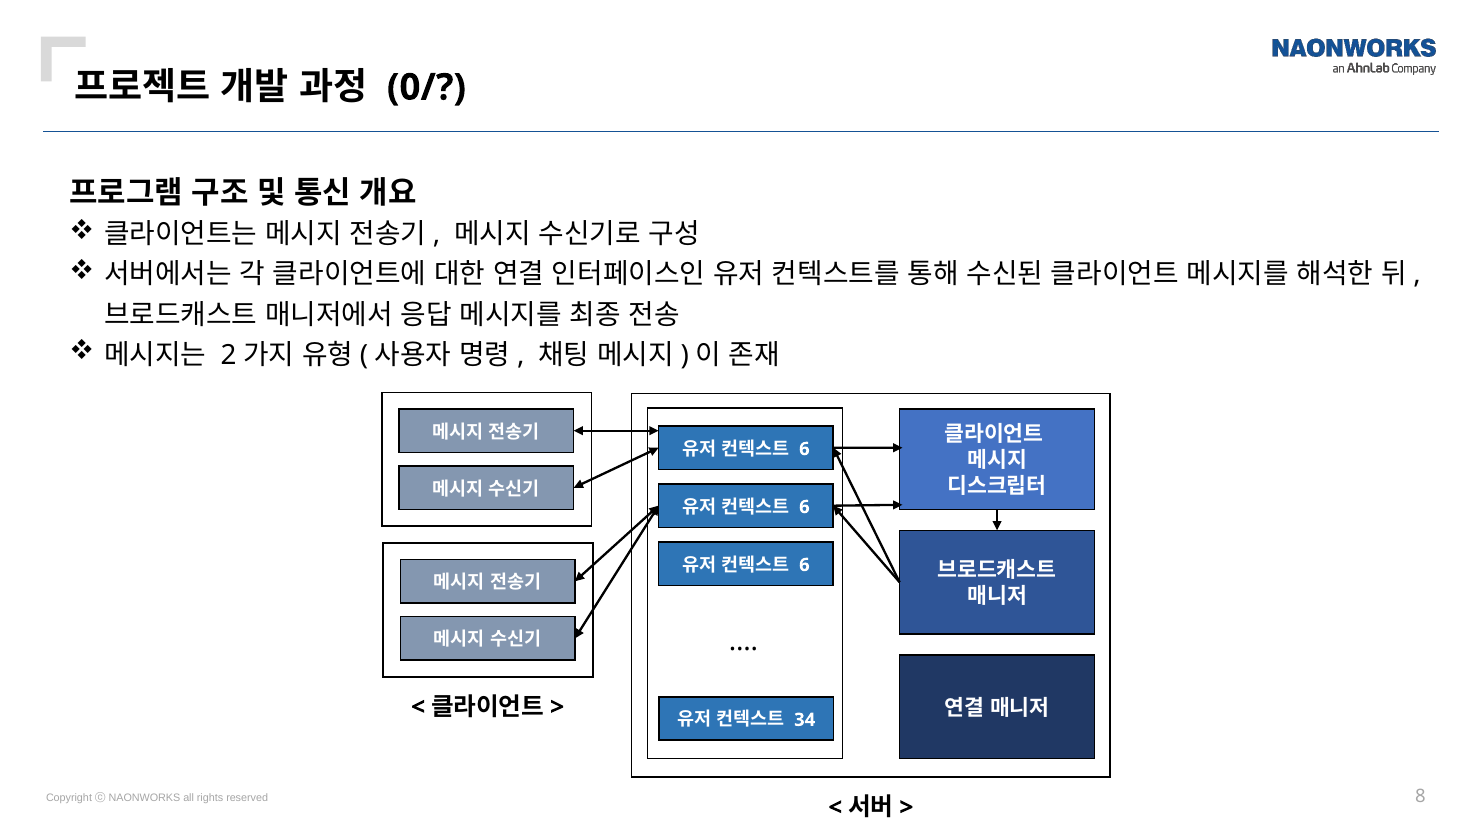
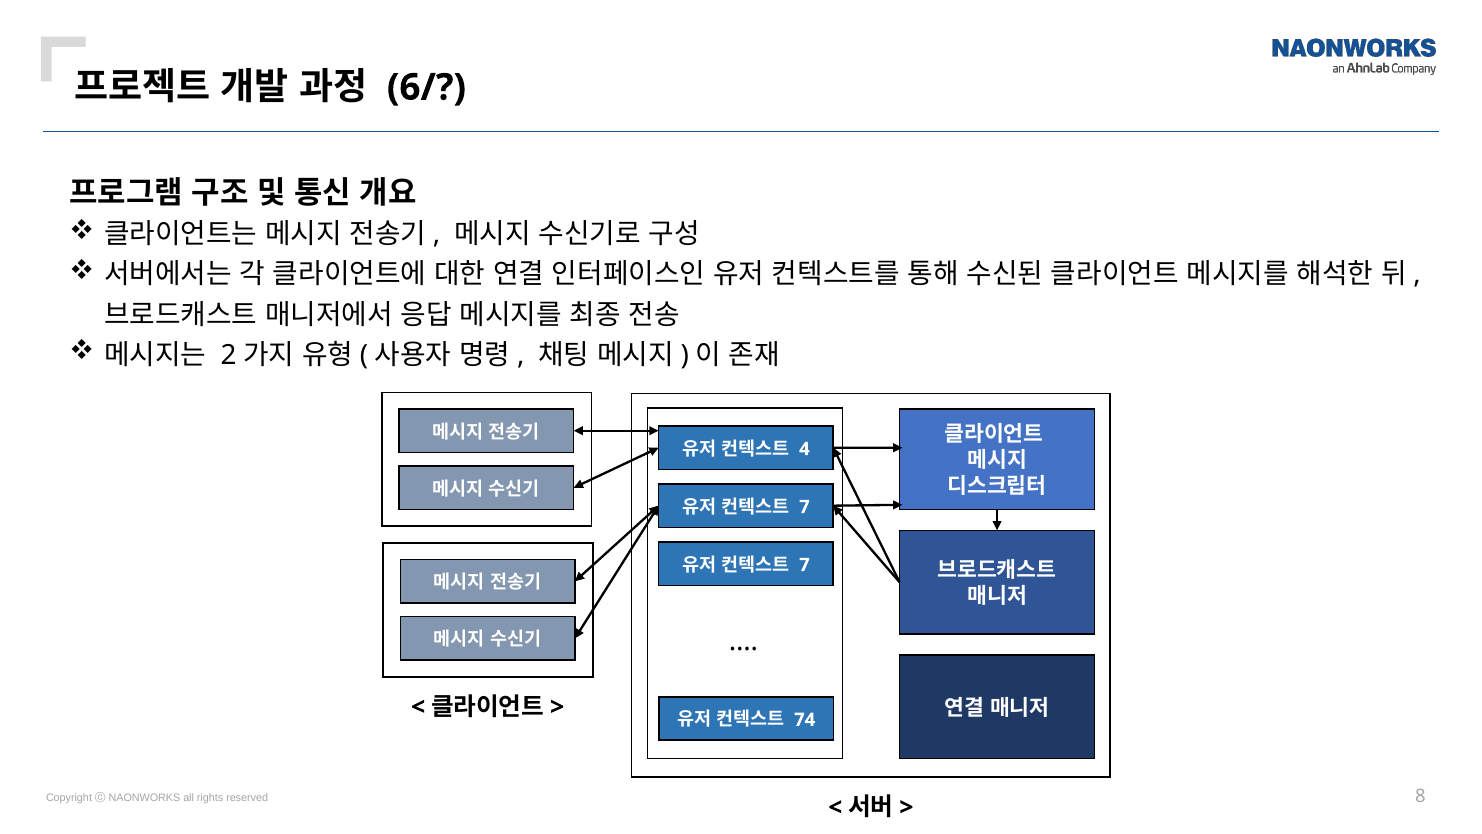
0/: 0/ -> 6/ (426, 87)
6: 6 -> 4 (804, 449)
6: 6 -> 7 (804, 507)
6: 6 -> 7 (804, 565)
34: 34 -> 74 (805, 719)
